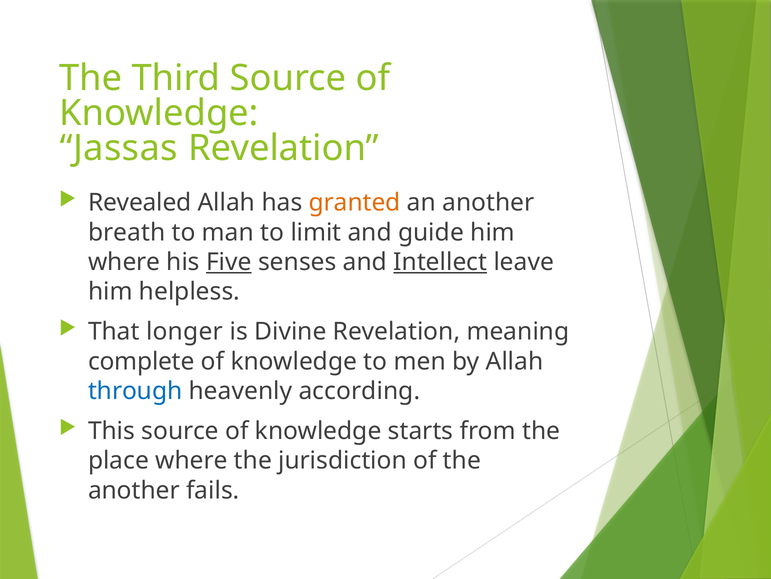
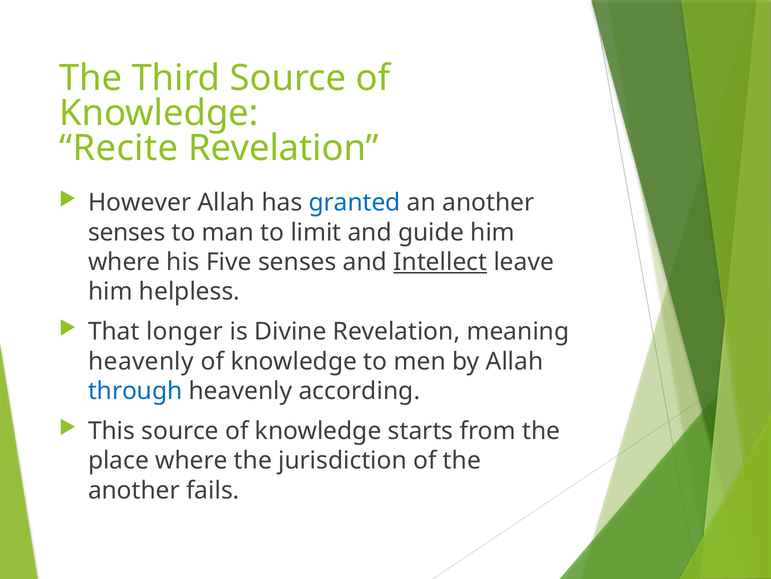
Jassas: Jassas -> Recite (119, 148)
Revealed: Revealed -> However (140, 203)
granted colour: orange -> blue (355, 203)
breath: breath -> senses (127, 232)
Five underline: present -> none (229, 262)
complete: complete -> heavenly (141, 361)
